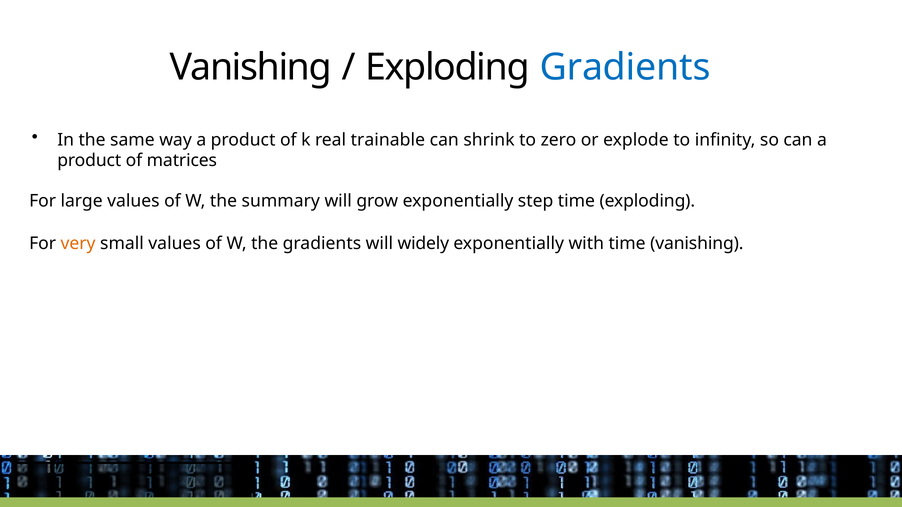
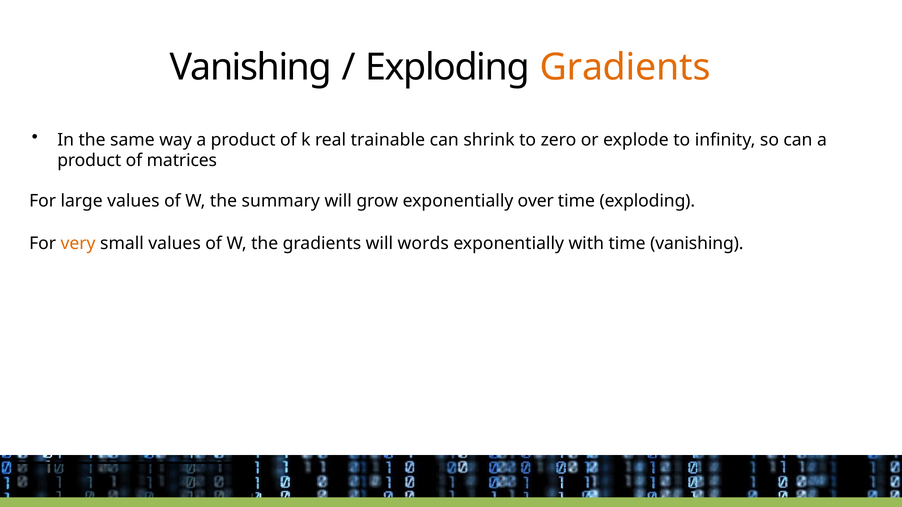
Gradients colour: blue -> orange (625, 67)
step: step -> over (536, 201)
widely: widely -> words (423, 244)
